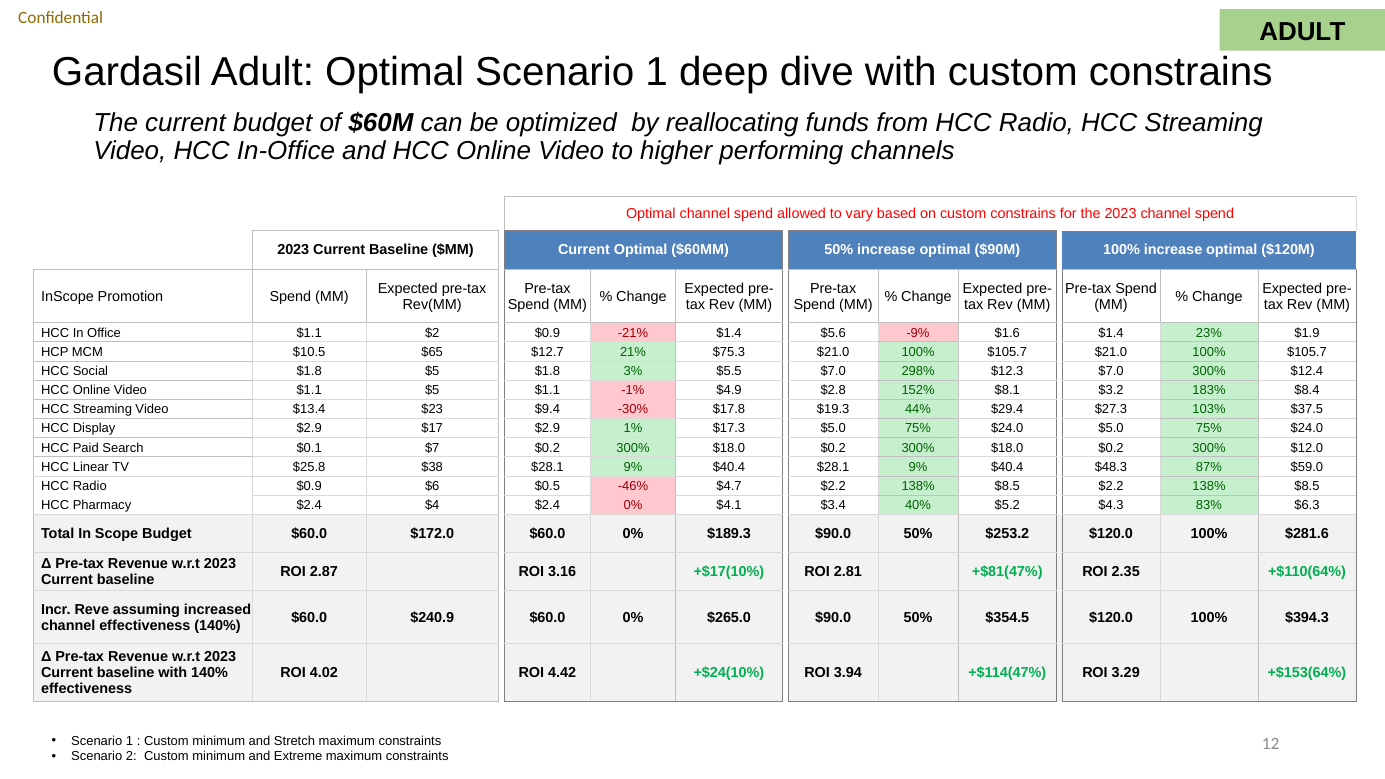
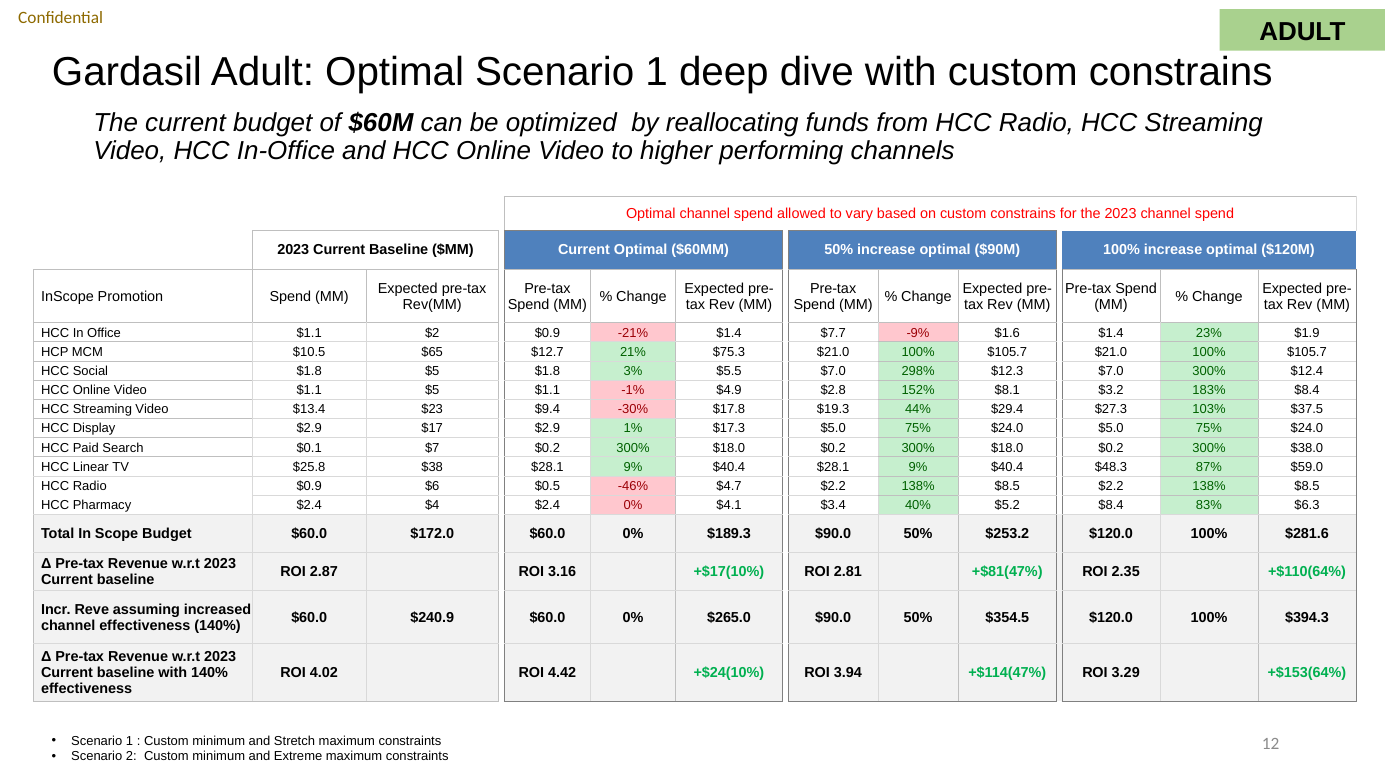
$5.6: $5.6 -> $7.7 (833, 333)
$12.0: $12.0 -> $38.0 (1307, 448)
$5.2 $4.3: $4.3 -> $8.4 (1111, 505)
